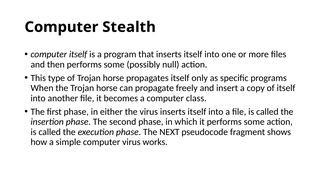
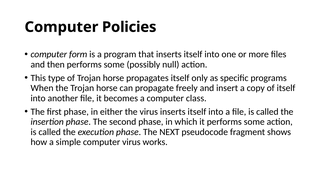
Stealth: Stealth -> Policies (129, 27)
computer itself: itself -> form (78, 54)
